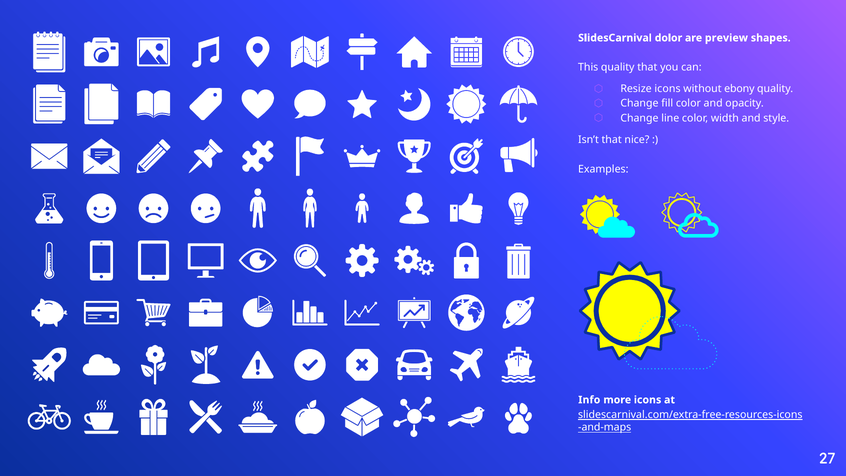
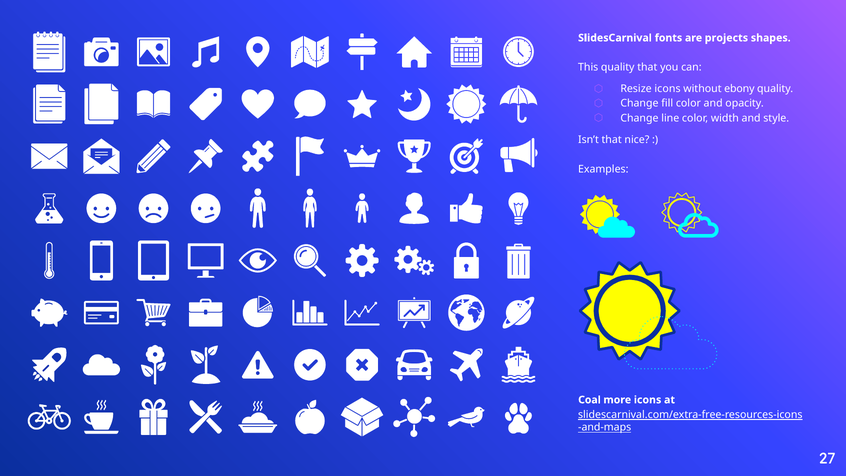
dolor: dolor -> fonts (668, 38)
preview: preview -> projects (726, 38)
Info: Info -> Coal (589, 400)
